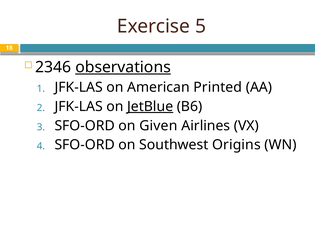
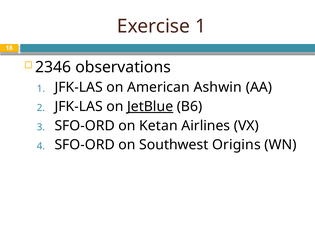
Exercise 5: 5 -> 1 (201, 26)
observations underline: present -> none (123, 67)
Printed: Printed -> Ashwin (218, 87)
Given: Given -> Ketan (158, 126)
